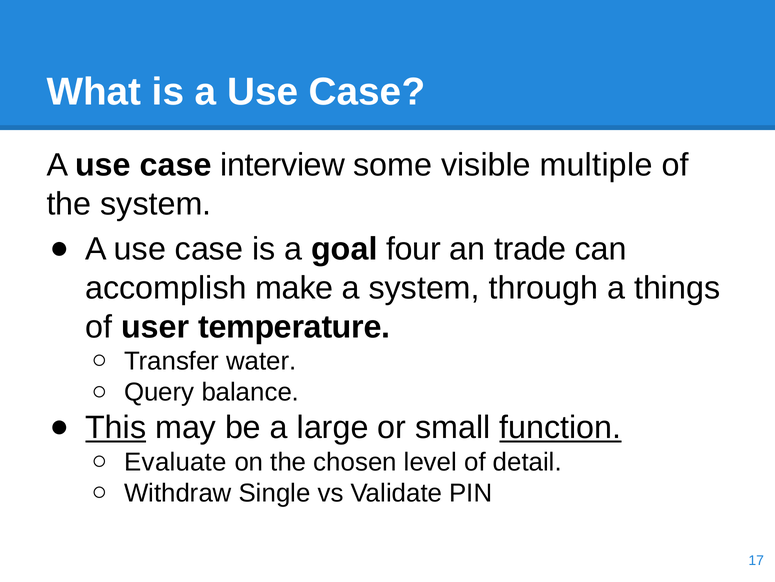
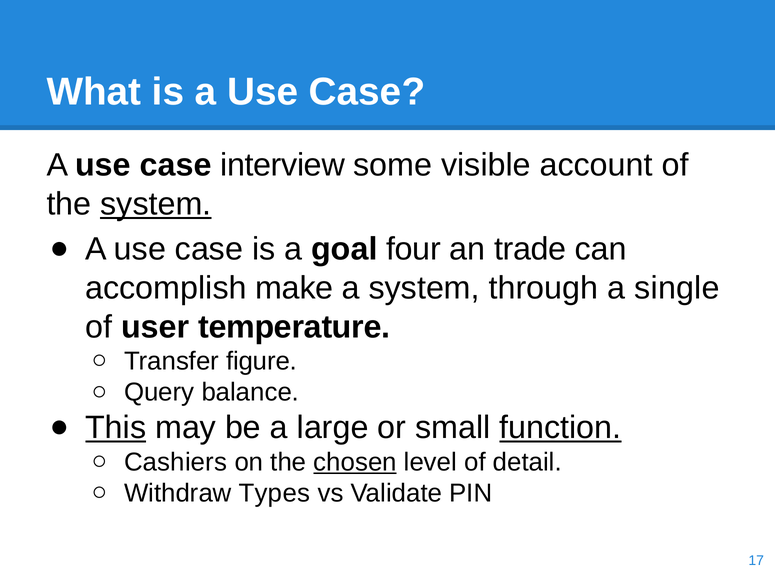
multiple: multiple -> account (596, 165)
system underline: none -> present (156, 204)
things: things -> single (677, 288)
water: water -> figure (262, 361)
Evaluate: Evaluate -> Cashiers (176, 462)
chosen underline: none -> present (355, 462)
Single: Single -> Types (274, 493)
